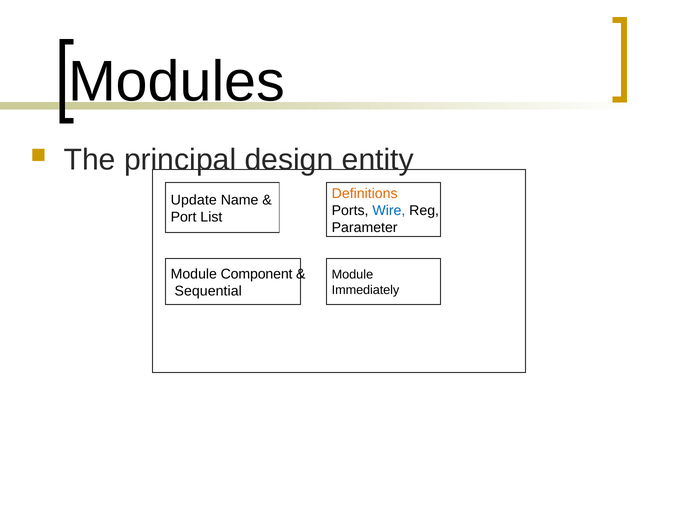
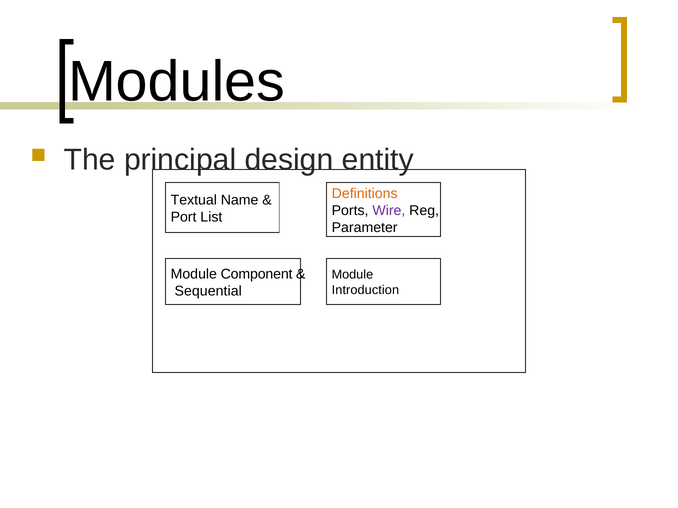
Update: Update -> Textual (194, 200)
Wire colour: blue -> purple (389, 211)
Immediately: Immediately -> Introduction (365, 290)
